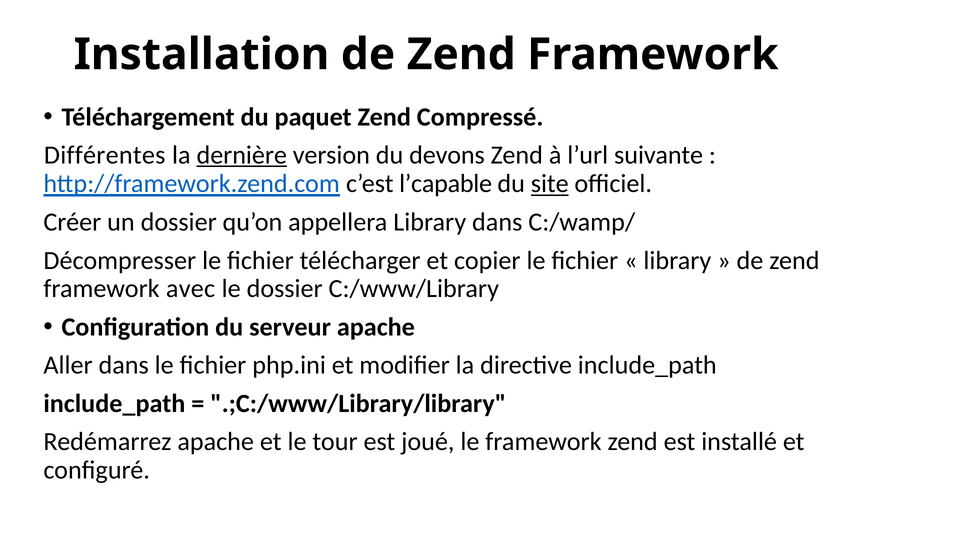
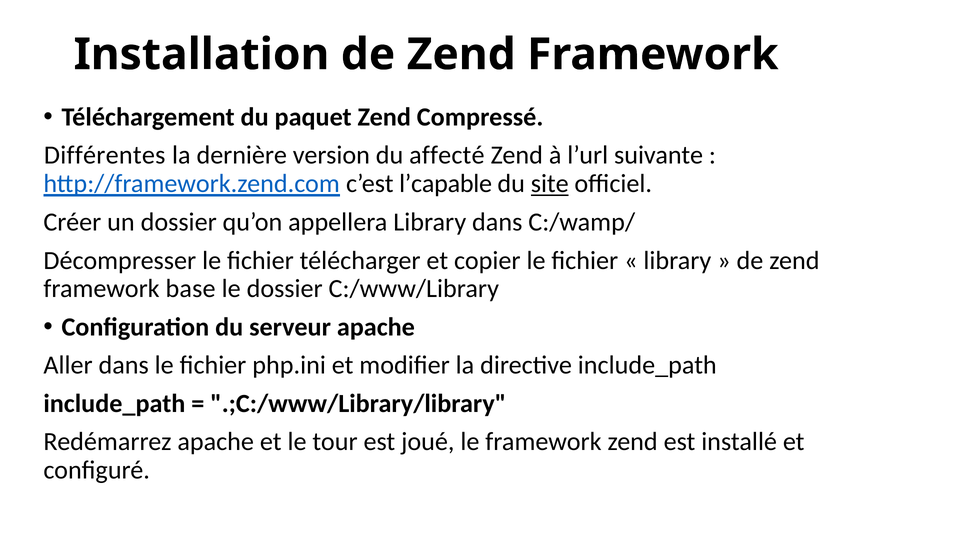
dernière underline: present -> none (242, 155)
devons: devons -> affecté (447, 155)
avec: avec -> base (191, 289)
